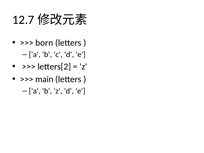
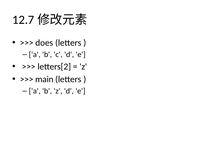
born: born -> does (44, 43)
